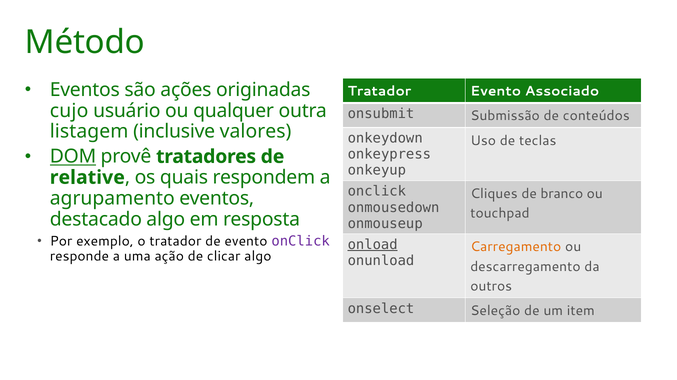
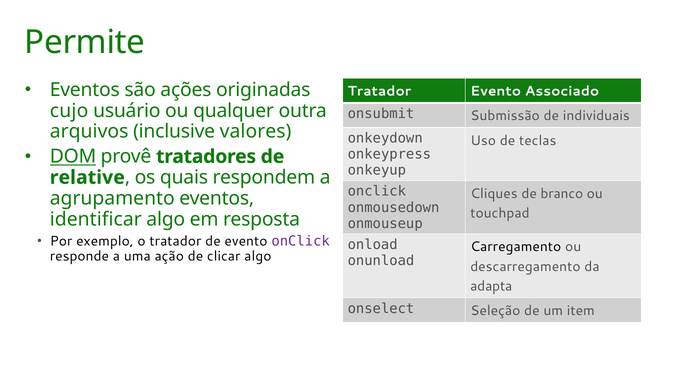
Método: Método -> Permite (85, 43)
conteúdos: conteúdos -> individuais (596, 116)
listagem: listagem -> arquivos (89, 132)
destacado: destacado -> identificar (96, 220)
onload underline: present -> none (373, 245)
Carregamento colour: orange -> black (516, 247)
outros: outros -> adapta (491, 287)
